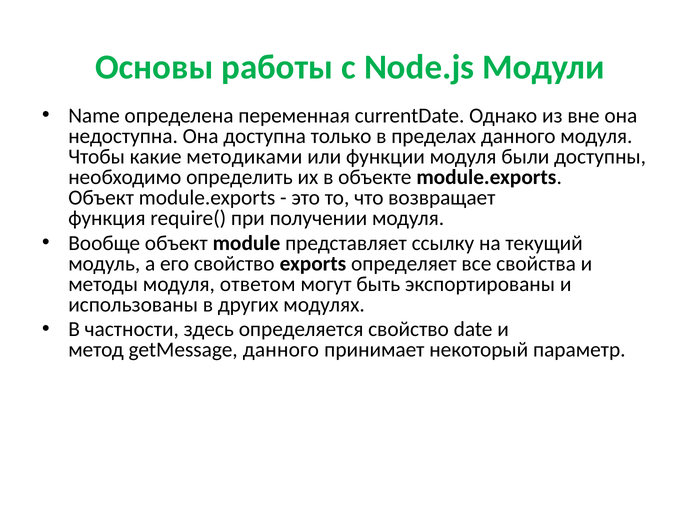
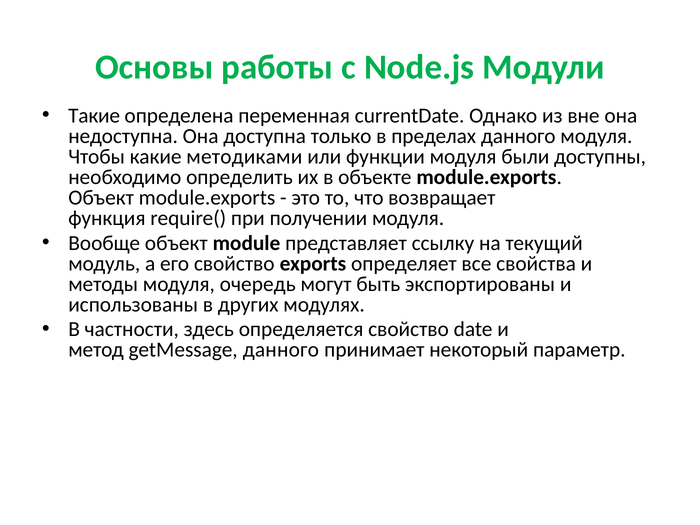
Name: Name -> Такие (94, 115)
ответом: ответом -> очередь (258, 284)
